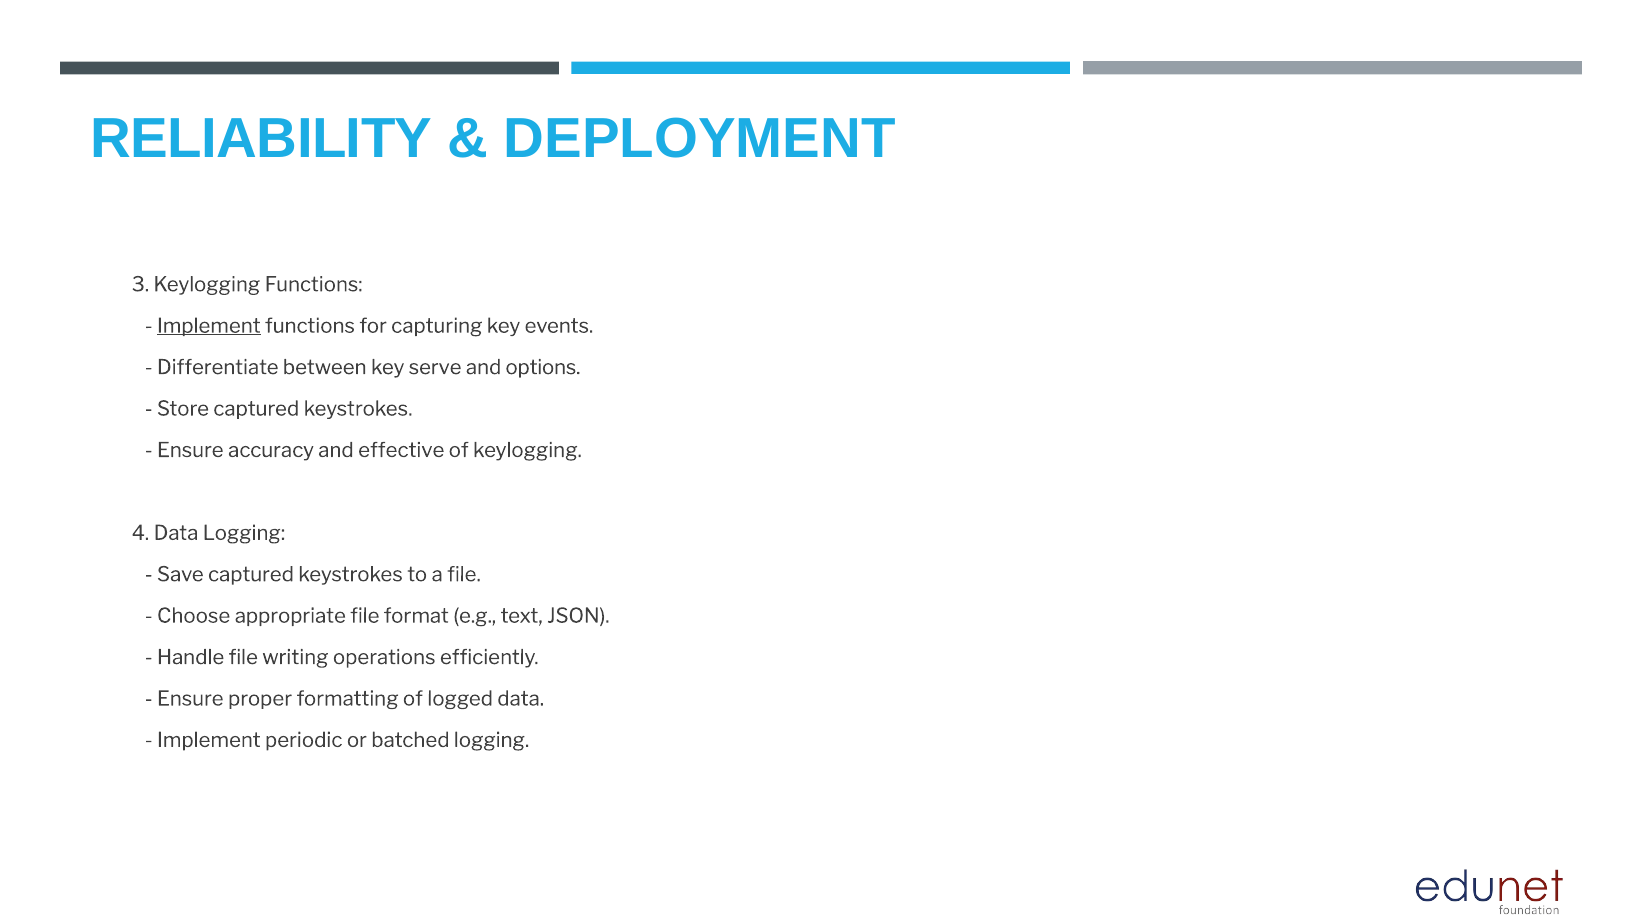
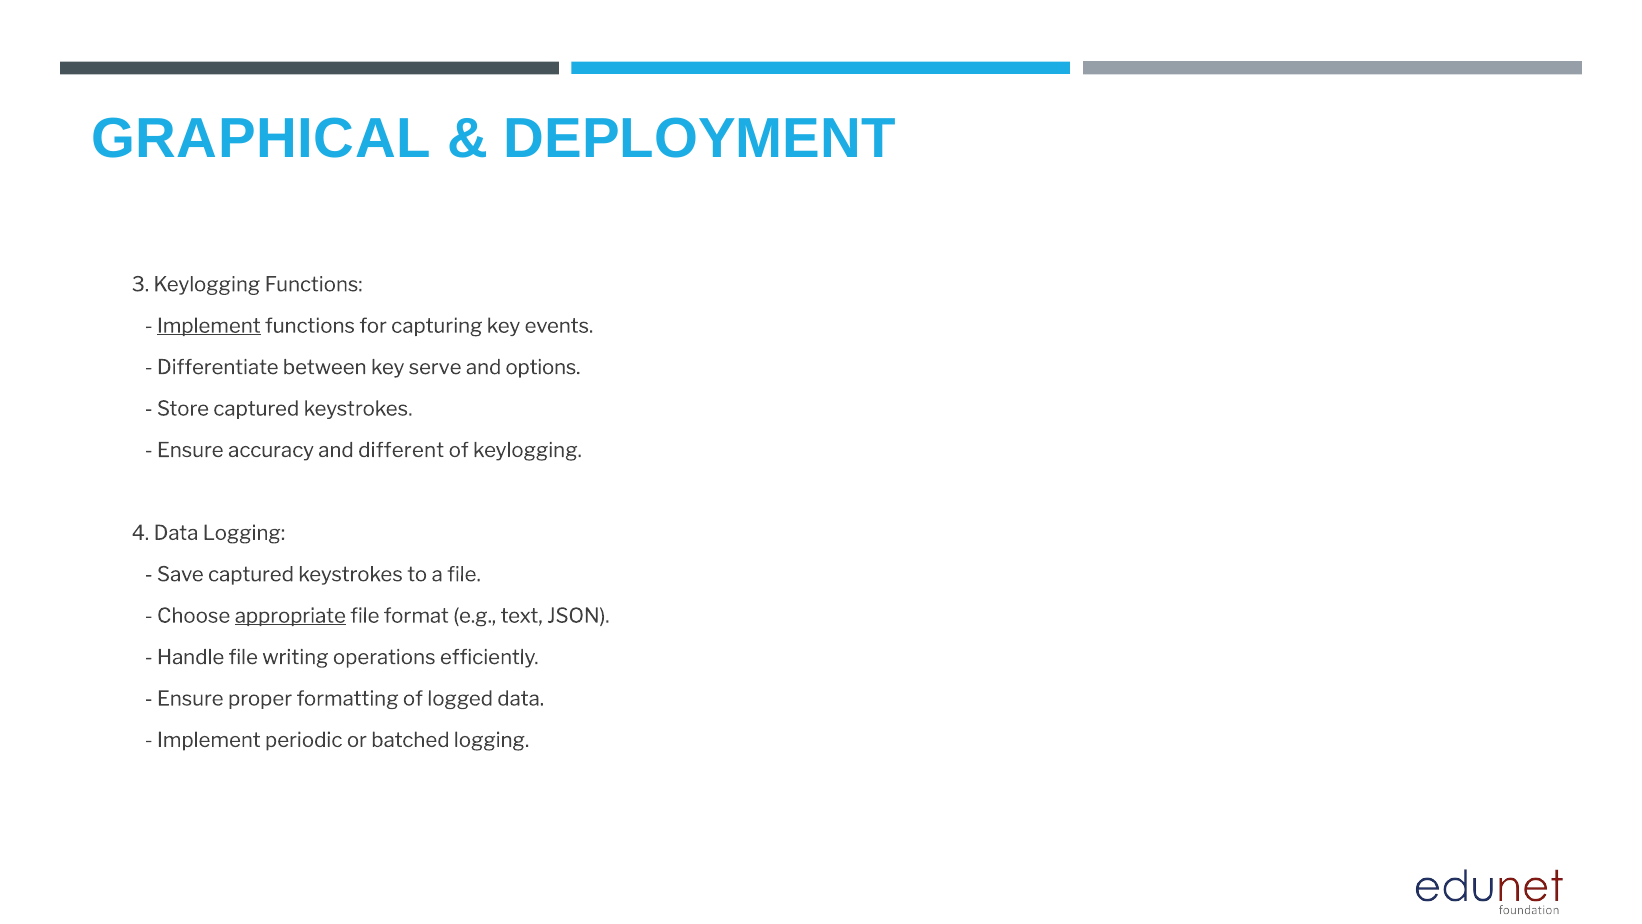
RELIABILITY: RELIABILITY -> GRAPHICAL (261, 138)
effective: effective -> different (401, 450)
appropriate underline: none -> present (290, 616)
